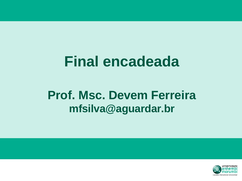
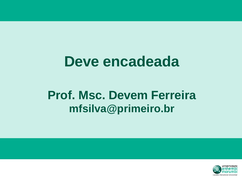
Final: Final -> Deve (82, 62)
mfsilva@aguardar.br: mfsilva@aguardar.br -> mfsilva@primeiro.br (122, 109)
